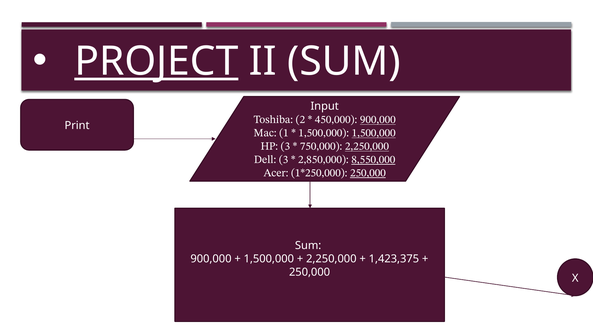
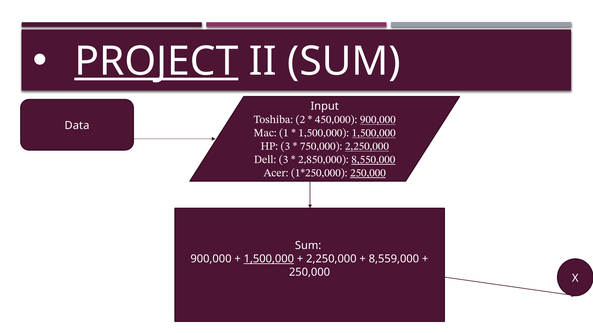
Print: Print -> Data (77, 126)
1,500,000 underline: none -> present (269, 259)
1,423,375: 1,423,375 -> 8,559,000 (394, 259)
